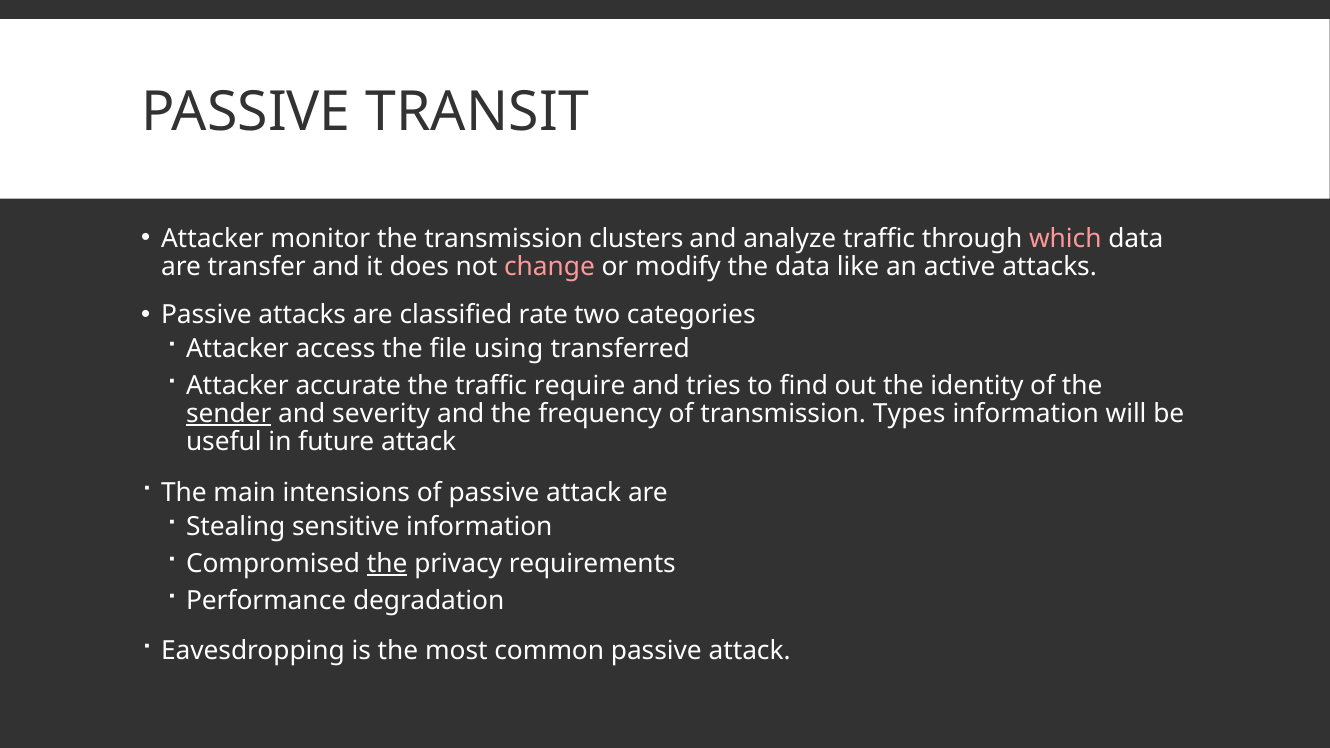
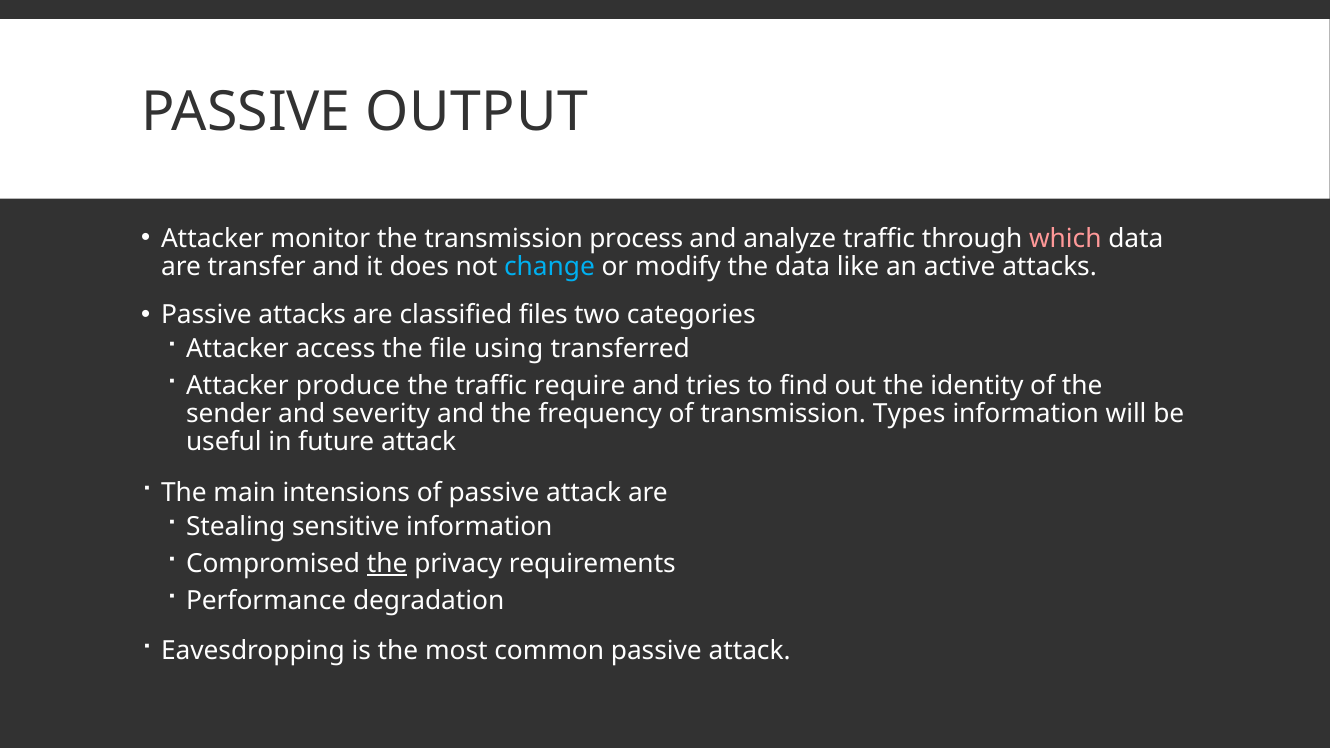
TRANSIT: TRANSIT -> OUTPUT (477, 112)
clusters: clusters -> process (636, 238)
change colour: pink -> light blue (550, 267)
rate: rate -> files (543, 315)
accurate: accurate -> produce (348, 386)
sender underline: present -> none (229, 414)
